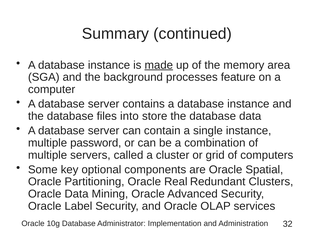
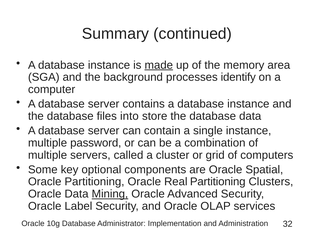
feature: feature -> identify (238, 77)
Real Redundant: Redundant -> Partitioning (218, 182)
Mining underline: none -> present (110, 194)
